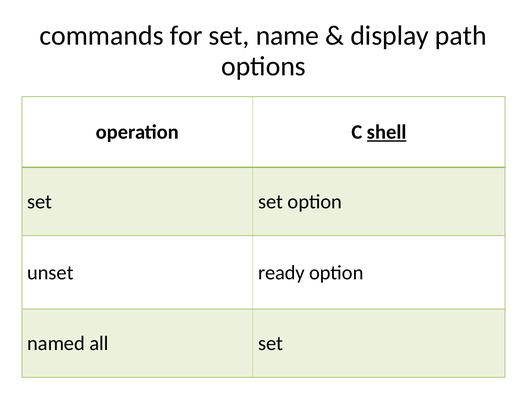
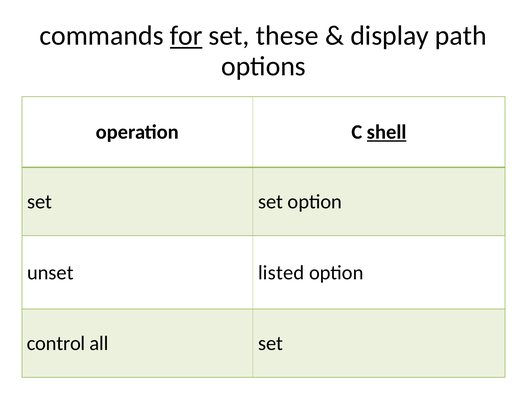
for underline: none -> present (186, 36)
name: name -> these (287, 36)
ready: ready -> listed (281, 273)
named: named -> control (56, 344)
